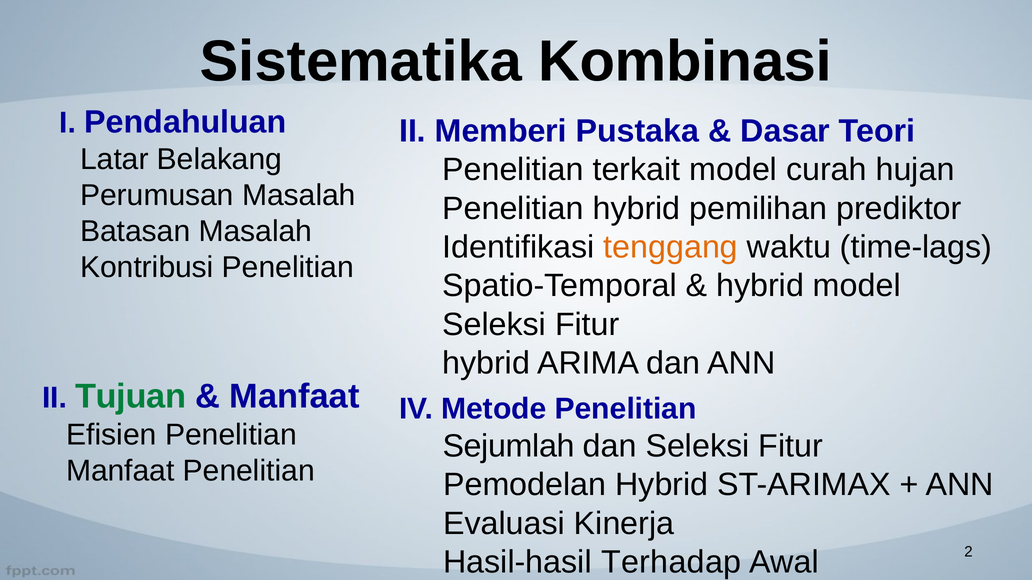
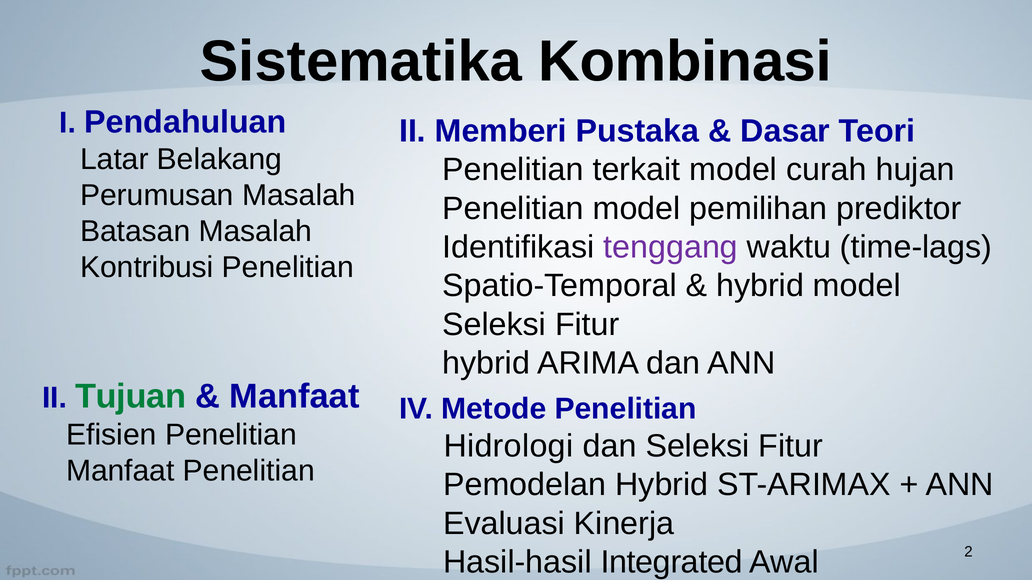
Penelitian hybrid: hybrid -> model (637, 209)
tenggang colour: orange -> purple (671, 247)
Sejumlah: Sejumlah -> Hidrologi (508, 447)
Terhadap: Terhadap -> Integrated (672, 563)
